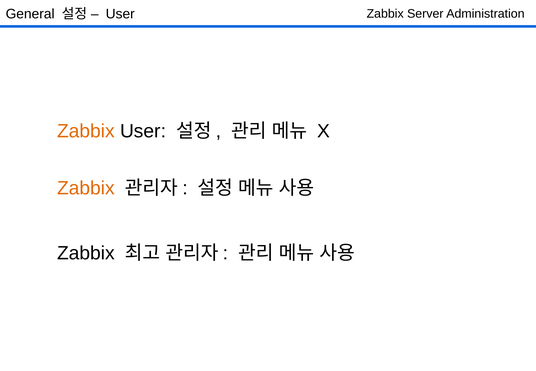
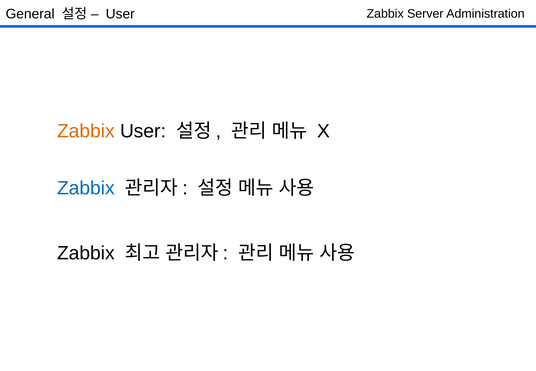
Zabbix colour: orange -> blue (86, 188)
